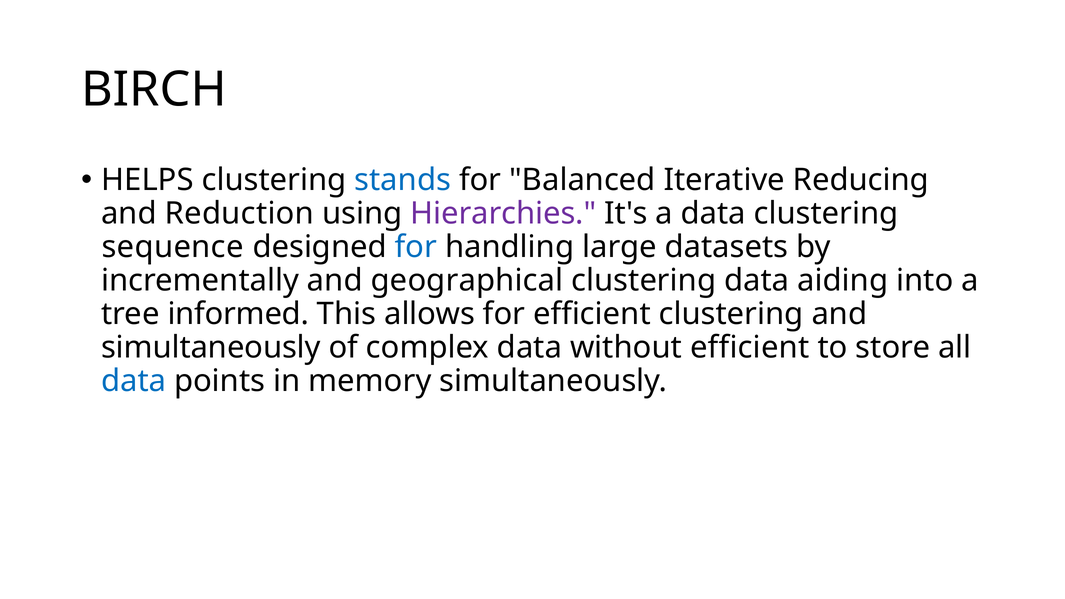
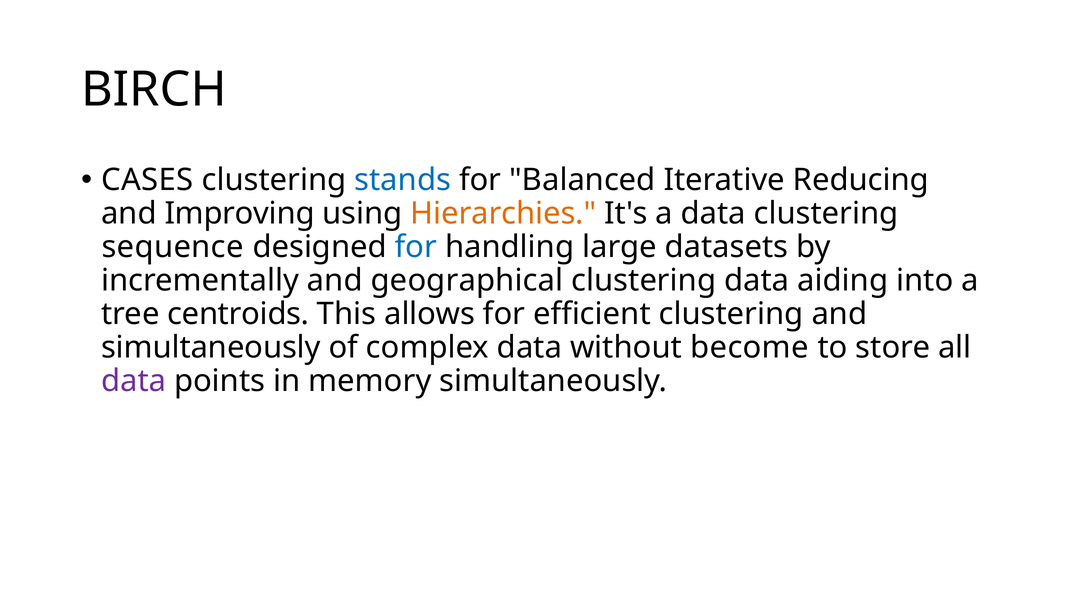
HELPS: HELPS -> CASES (147, 180)
Reduction: Reduction -> Improving (240, 213)
Hierarchies colour: purple -> orange (503, 213)
informed: informed -> centroids (238, 314)
without efficient: efficient -> become (750, 347)
data colour: blue -> purple (134, 381)
